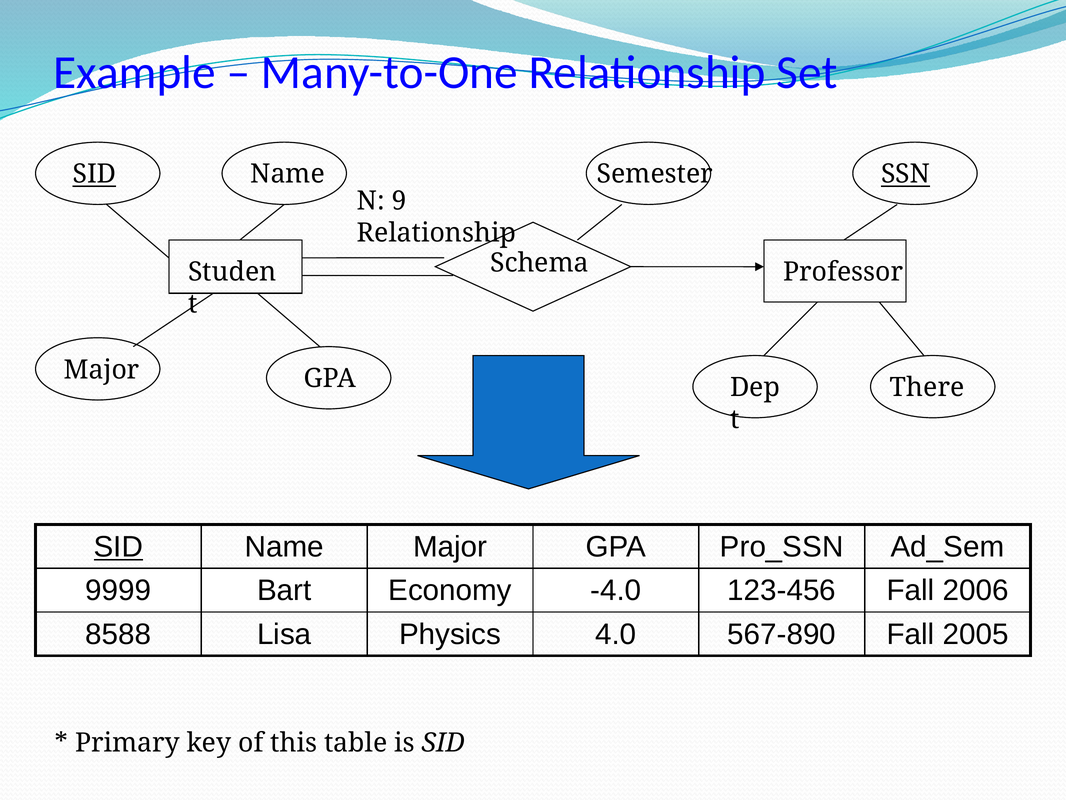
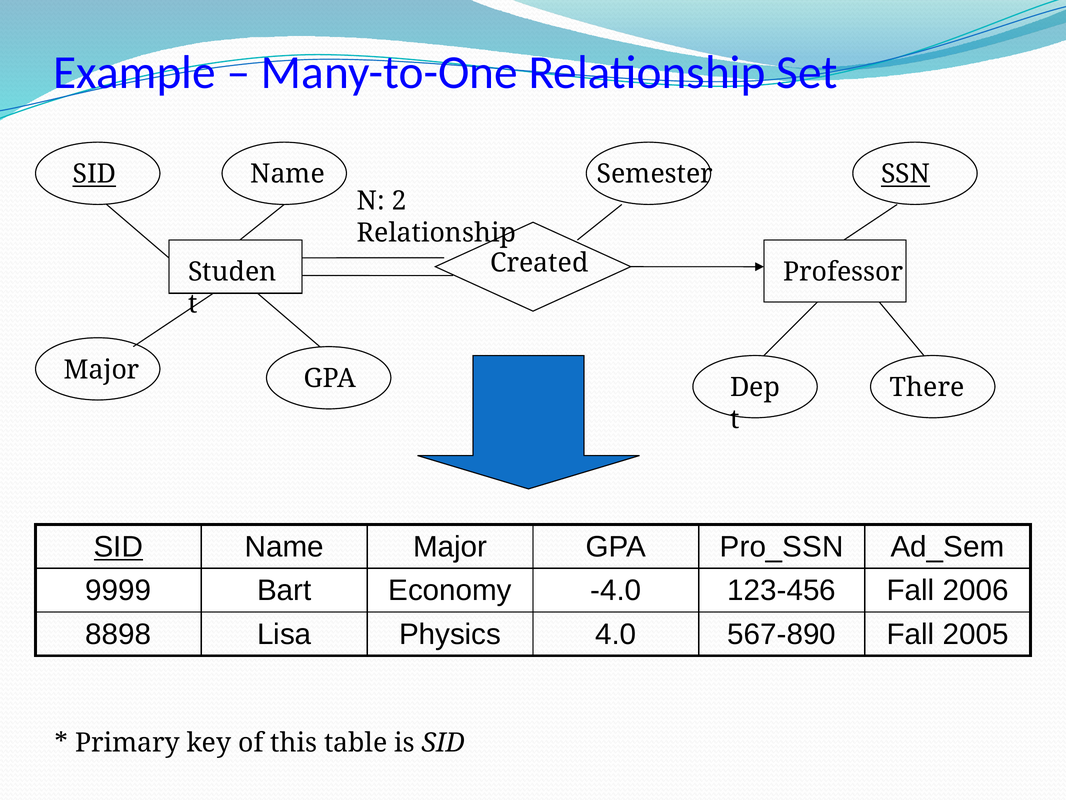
9: 9 -> 2 (399, 201)
Schema: Schema -> Created (539, 263)
8588: 8588 -> 8898 (118, 634)
